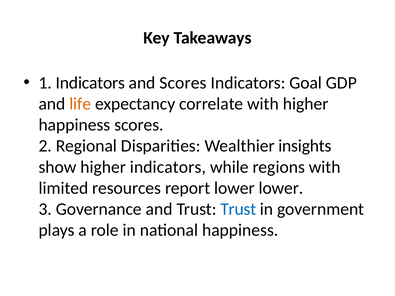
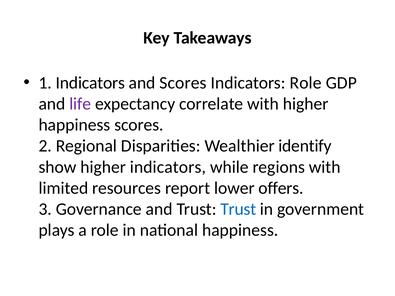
Indicators Goal: Goal -> Role (306, 83)
life colour: orange -> purple (80, 104)
insights: insights -> identify (305, 146)
lower lower: lower -> offers (281, 188)
